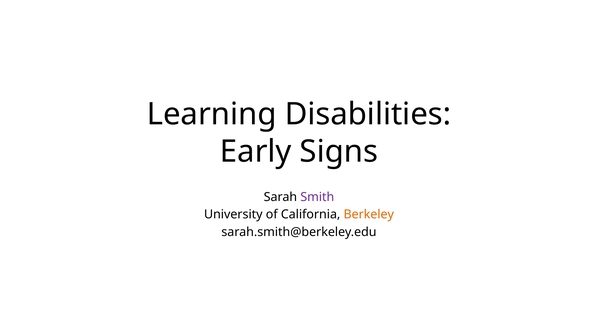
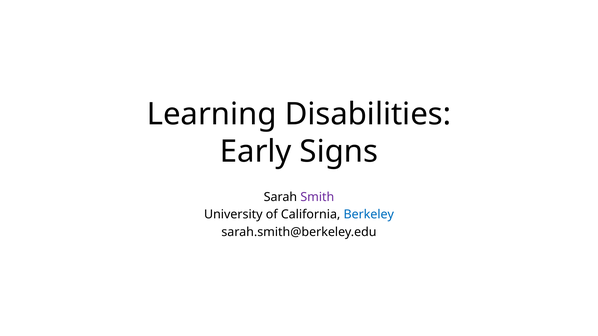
Berkeley colour: orange -> blue (369, 215)
